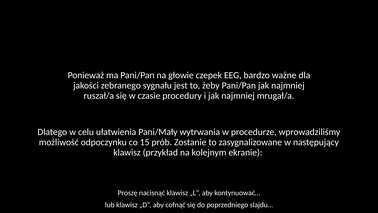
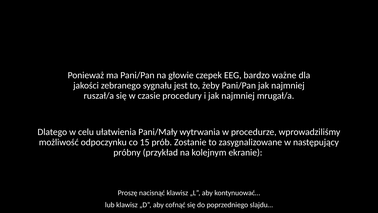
klawisz: klawisz -> próbny (127, 152)
